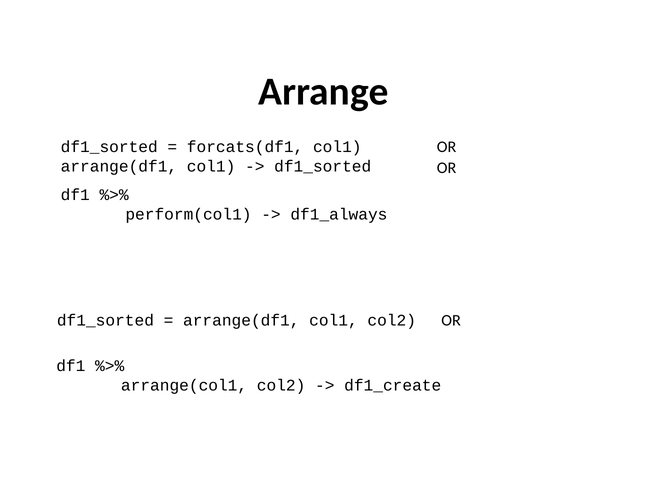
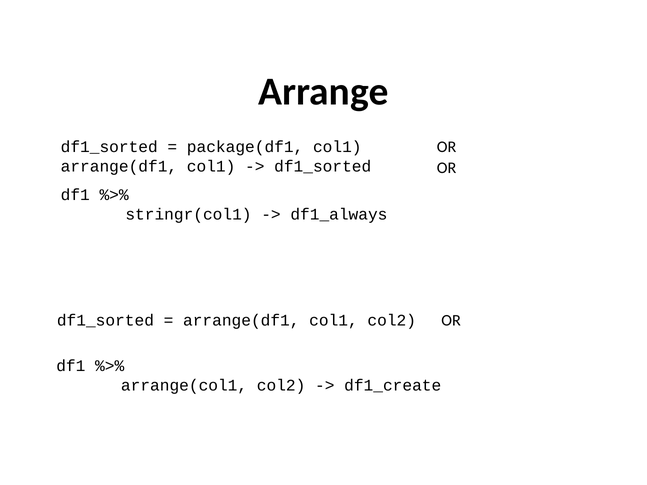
forcats(df1: forcats(df1 -> package(df1 (245, 147)
perform(col1: perform(col1 -> stringr(col1 (188, 215)
